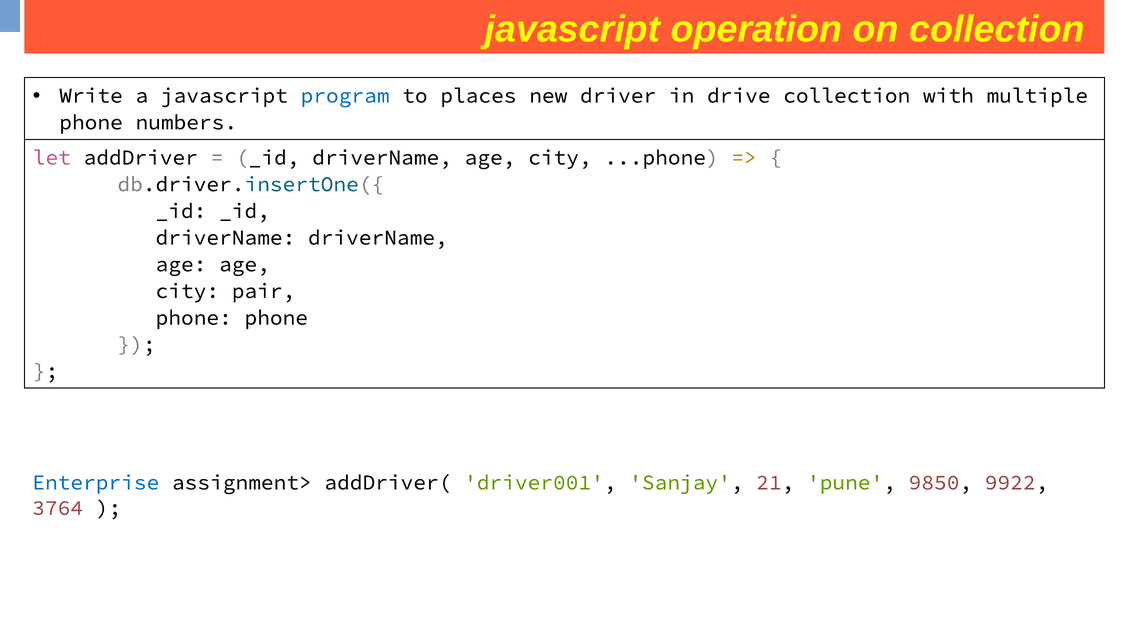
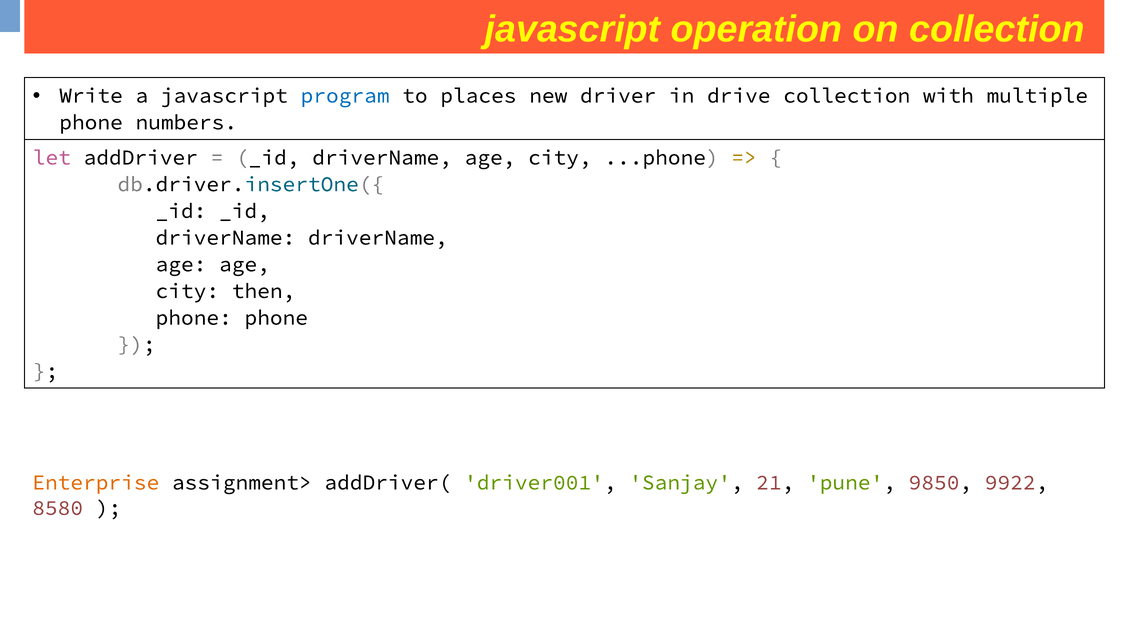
pair: pair -> then (264, 291)
Enterprise colour: blue -> orange (96, 483)
3764: 3764 -> 8580 (58, 508)
